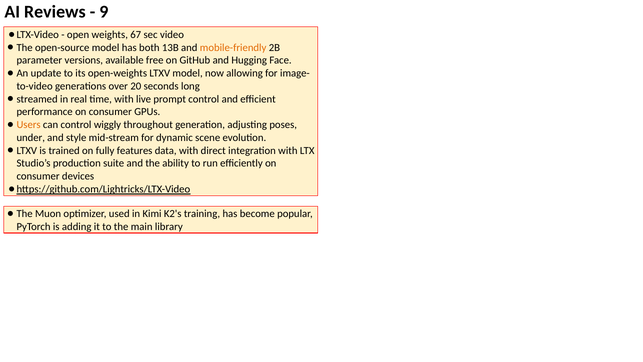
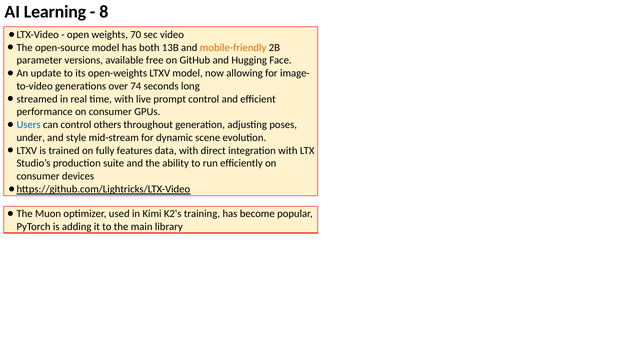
Reviews: Reviews -> Learning (55, 12)
9: 9 -> 8 (104, 12)
67: 67 -> 70 (136, 35)
20: 20 -> 74 (136, 86)
Users colour: orange -> blue (29, 125)
wiggly: wiggly -> others (107, 125)
